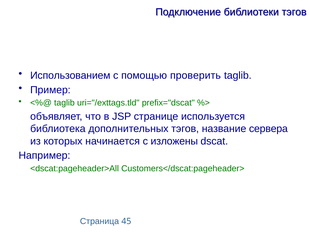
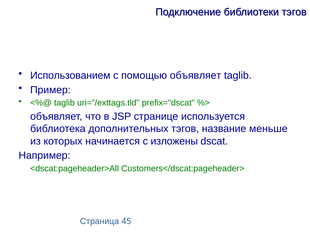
помощью проверить: проверить -> объявляет (196, 76)
сервера: сервера -> меньше (268, 129)
